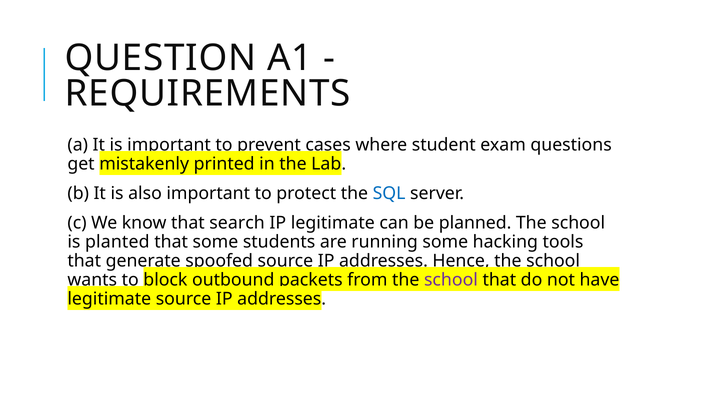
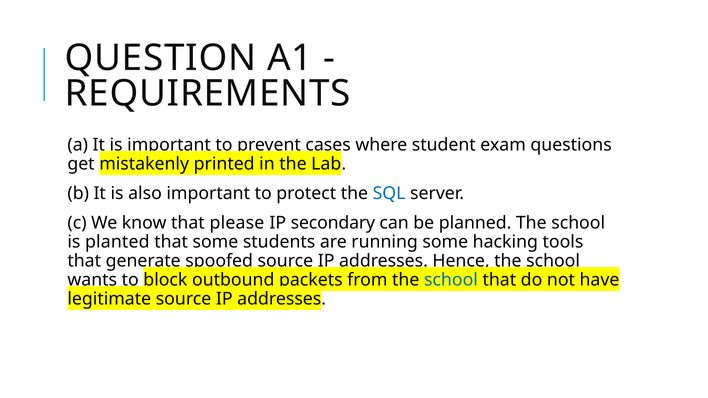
search: search -> please (237, 223)
IP legitimate: legitimate -> secondary (333, 223)
school colour: purple -> blue (451, 280)
